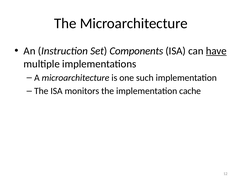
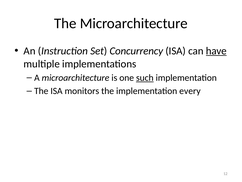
Components: Components -> Concurrency (136, 51)
such underline: none -> present (145, 78)
cache: cache -> every (190, 91)
